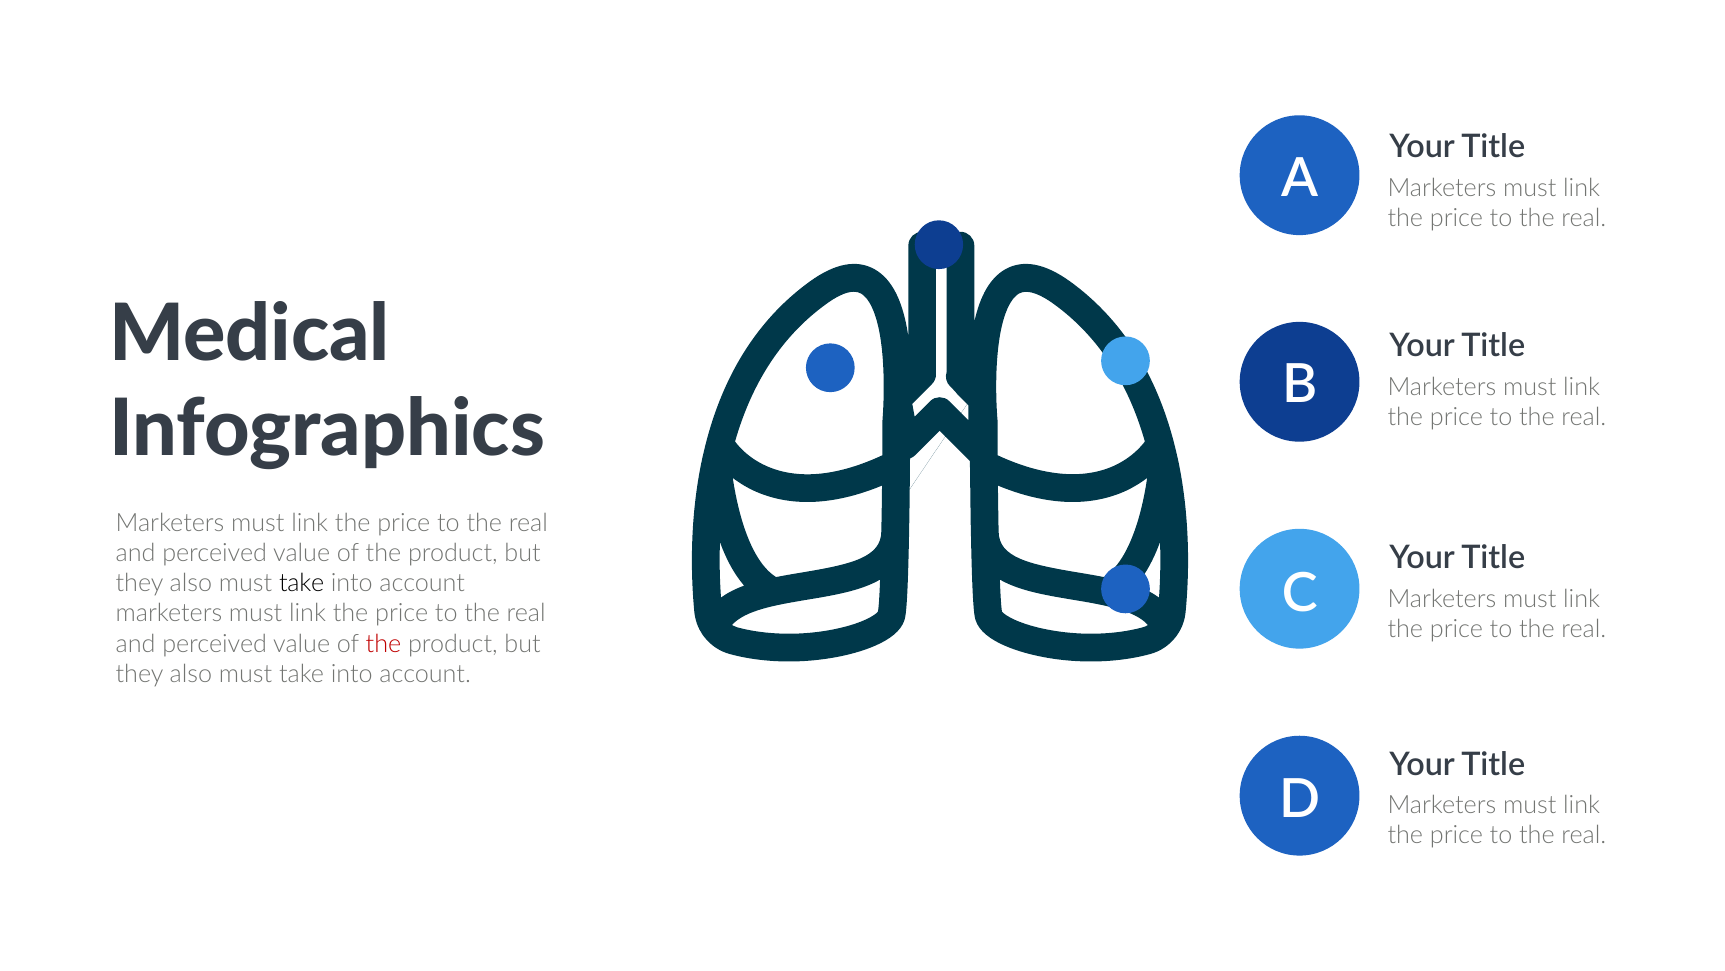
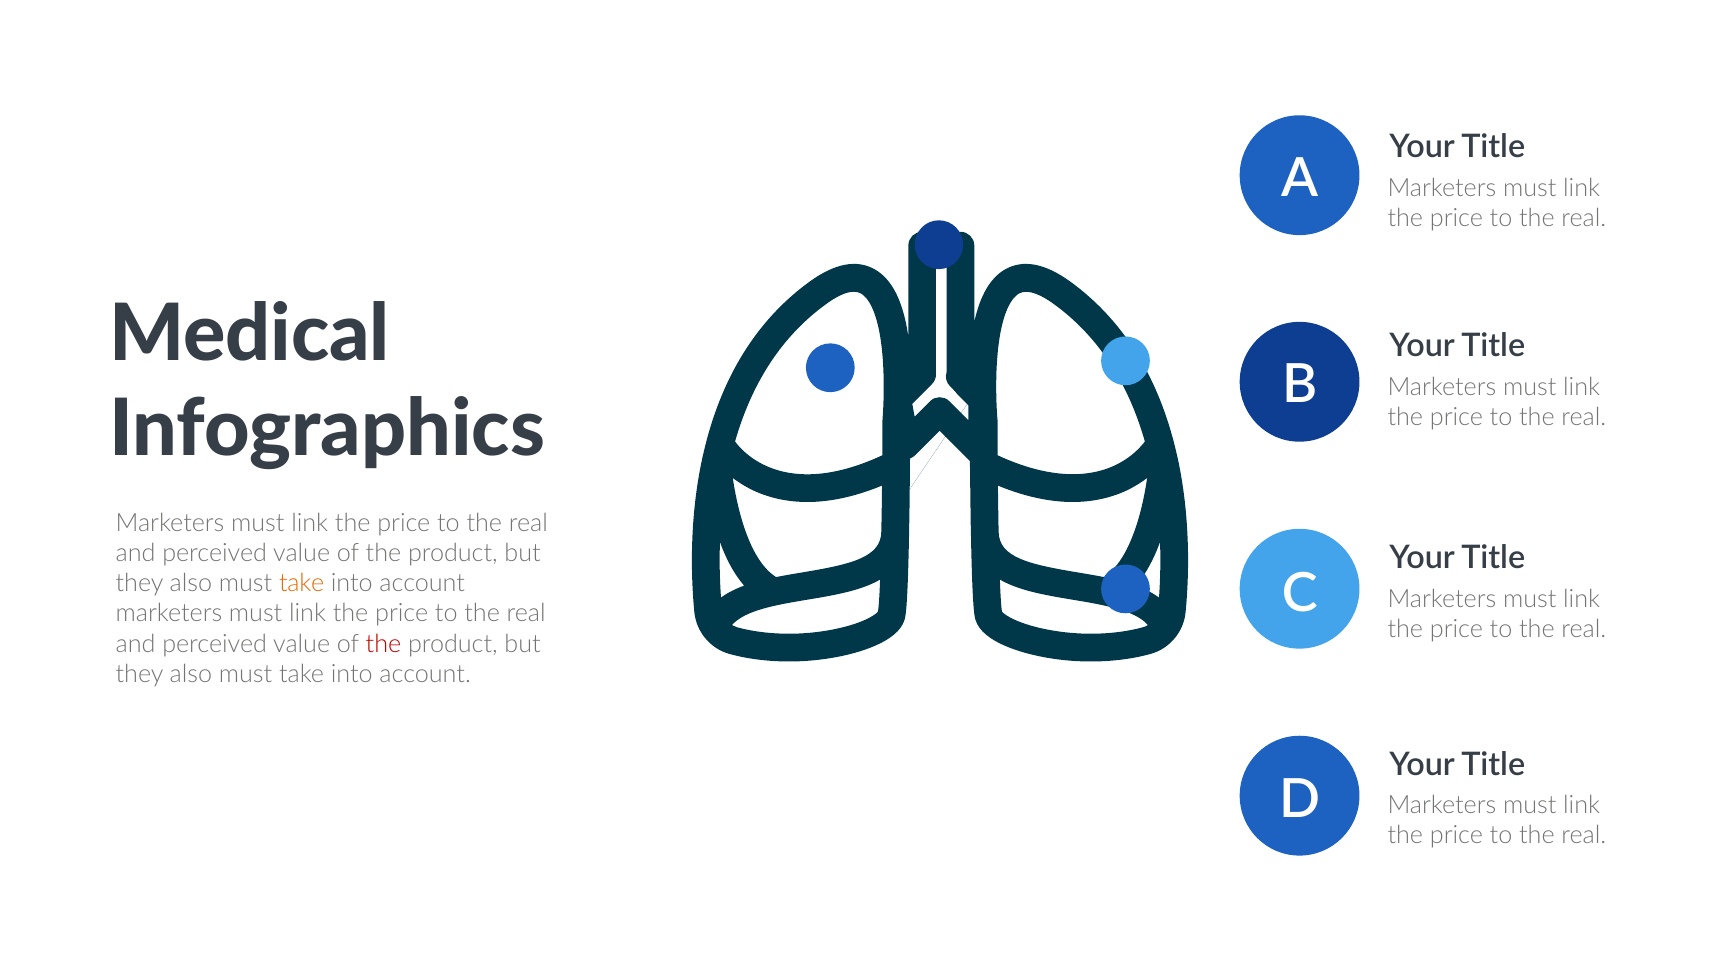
take colour: black -> orange (302, 583)
